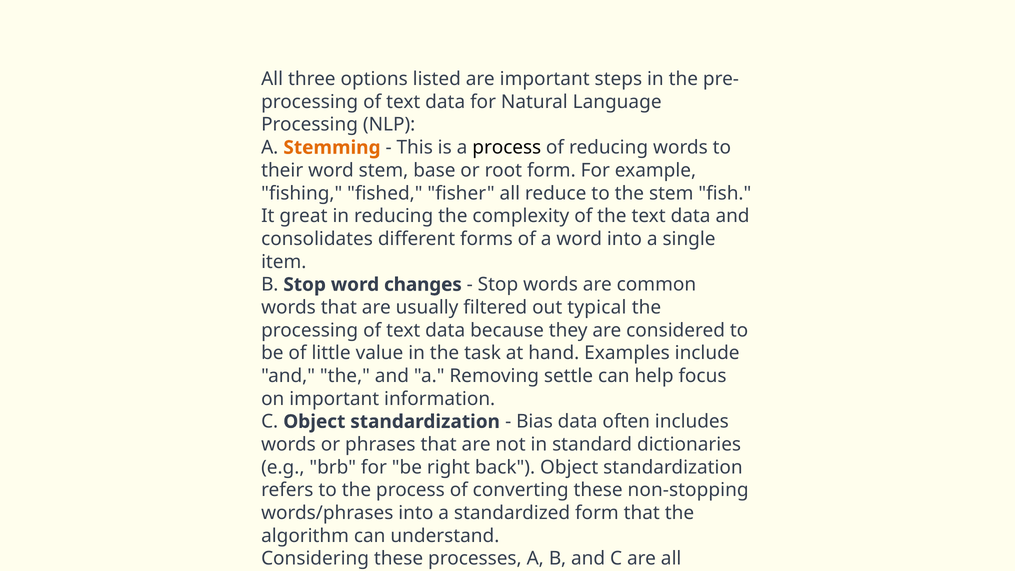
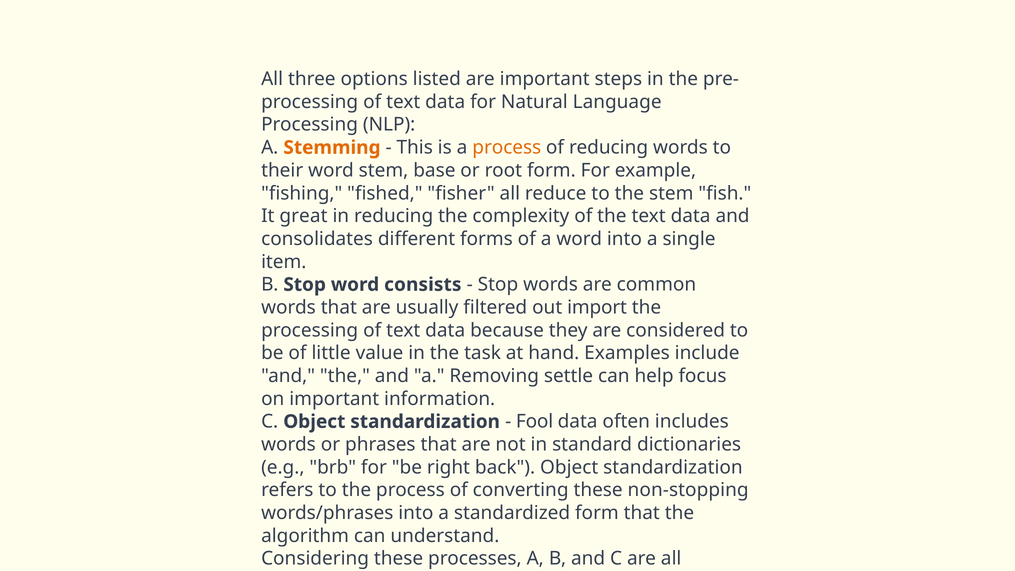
process colour: black -> orange (507, 148)
changes: changes -> consists (423, 285)
typical: typical -> import (597, 307)
Bias: Bias -> Fool (535, 422)
